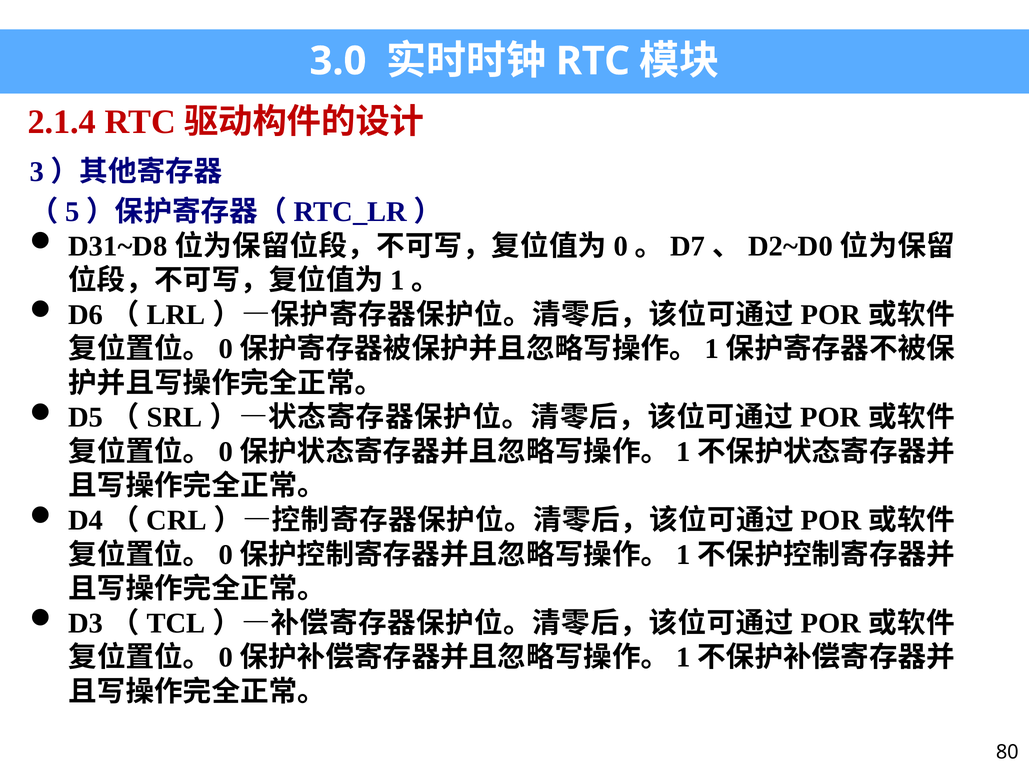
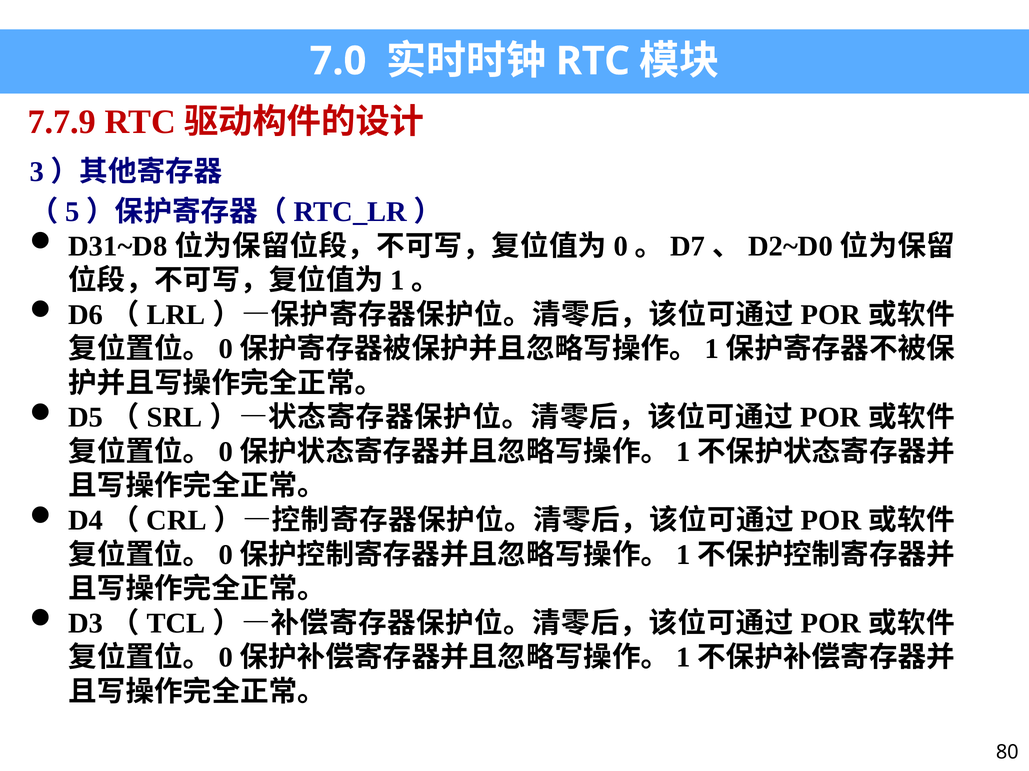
3.0: 3.0 -> 7.0 (338, 61)
2.1.4: 2.1.4 -> 7.7.9 (62, 122)
